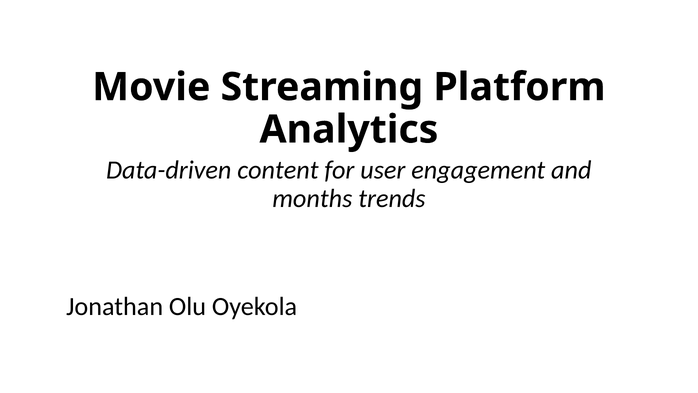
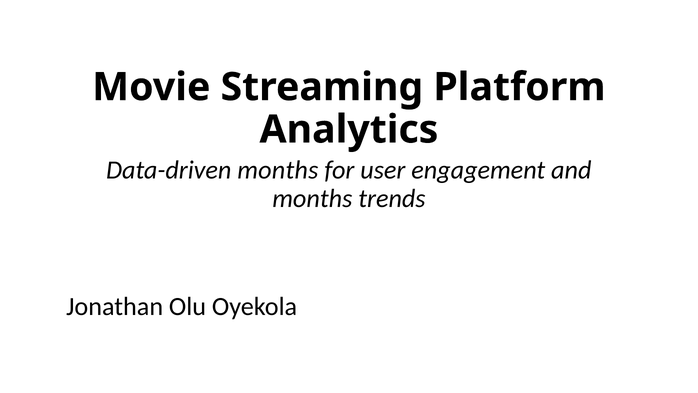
Data-driven content: content -> months (278, 170)
